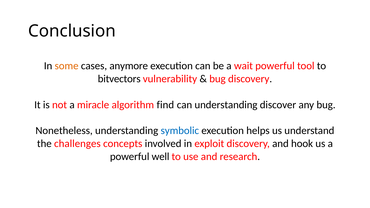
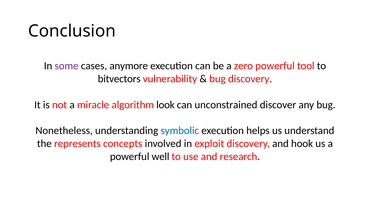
some colour: orange -> purple (67, 66)
wait: wait -> zero (243, 66)
find: find -> look (165, 105)
can understanding: understanding -> unconstrained (226, 105)
challenges: challenges -> represents (77, 144)
